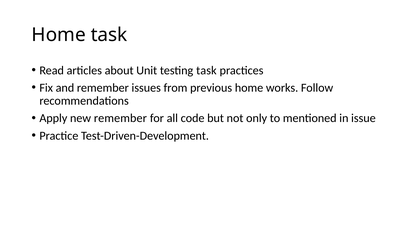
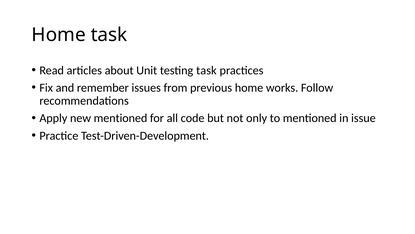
new remember: remember -> mentioned (120, 118)
